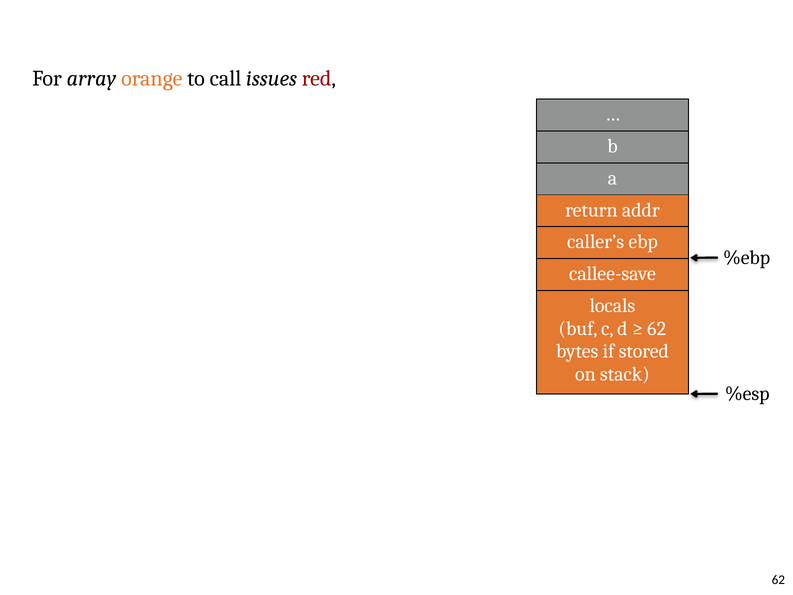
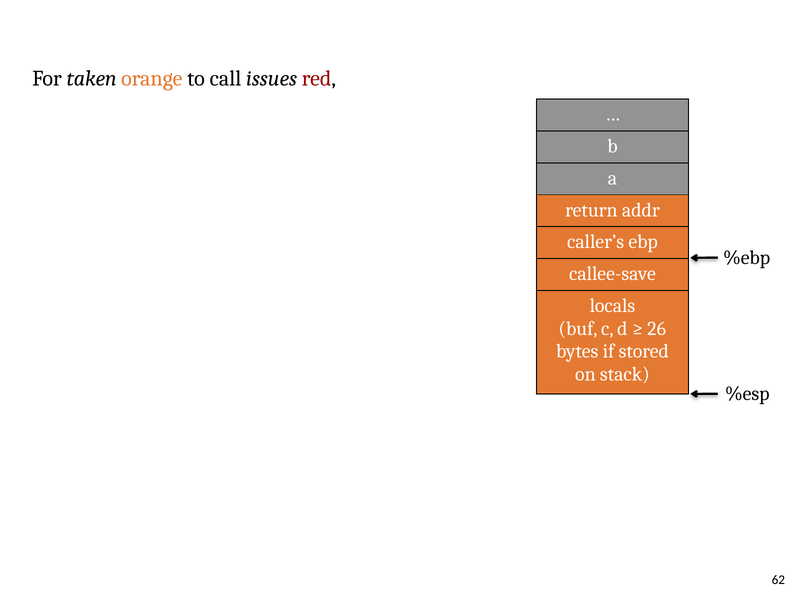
array: array -> taken (92, 78)
62: 62 -> 26 (657, 328)
